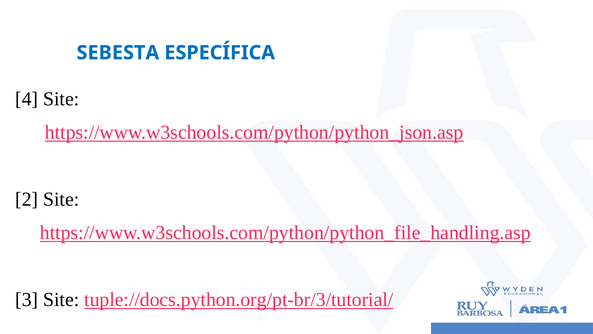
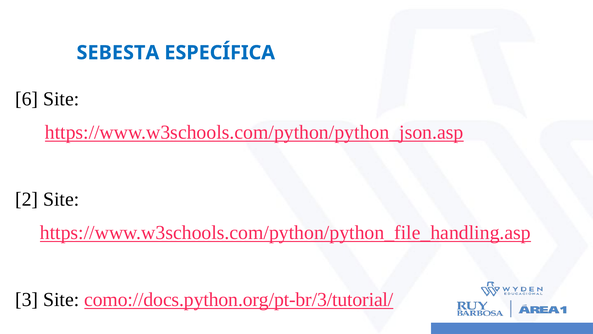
4: 4 -> 6 (27, 99)
tuple://docs.python.org/pt-br/3/tutorial/: tuple://docs.python.org/pt-br/3/tutorial/ -> como://docs.python.org/pt-br/3/tutorial/ (239, 299)
